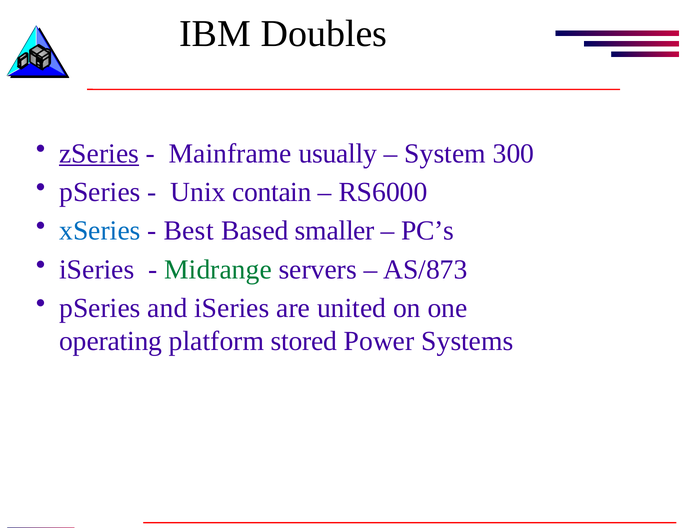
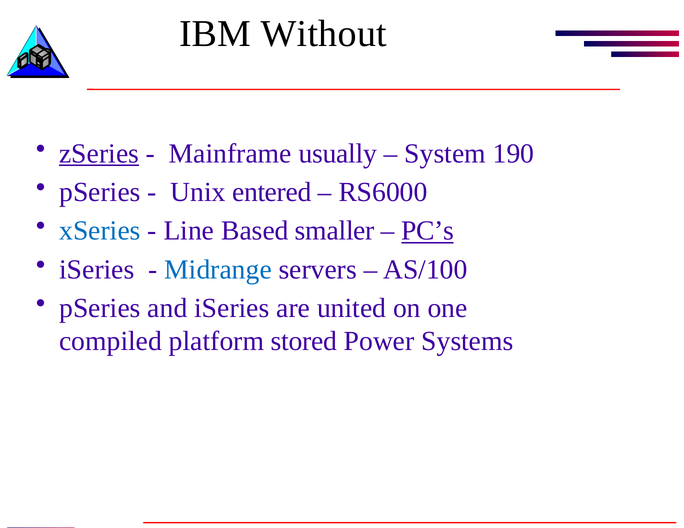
Doubles: Doubles -> Without (324, 34)
300: 300 -> 190 (513, 154)
contain: contain -> entered (272, 192)
Best: Best -> Line (189, 231)
PC’s underline: none -> present (428, 231)
Midrange colour: green -> blue (218, 270)
AS/873: AS/873 -> AS/100 (425, 270)
operating: operating -> compiled (111, 342)
